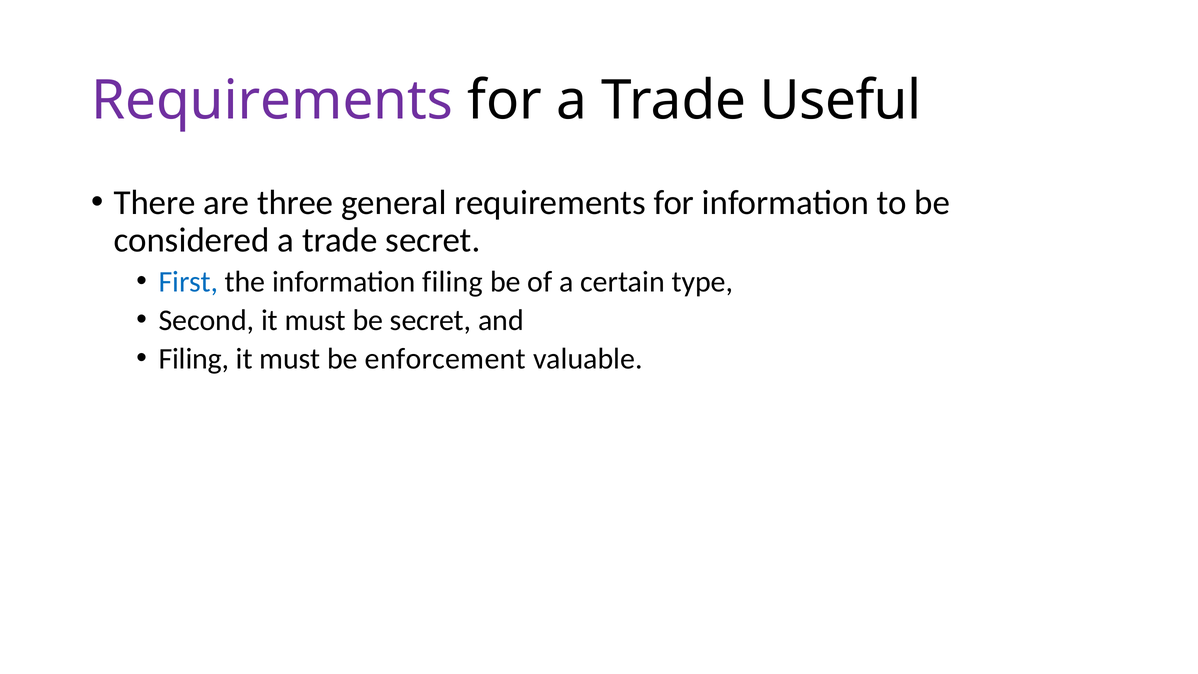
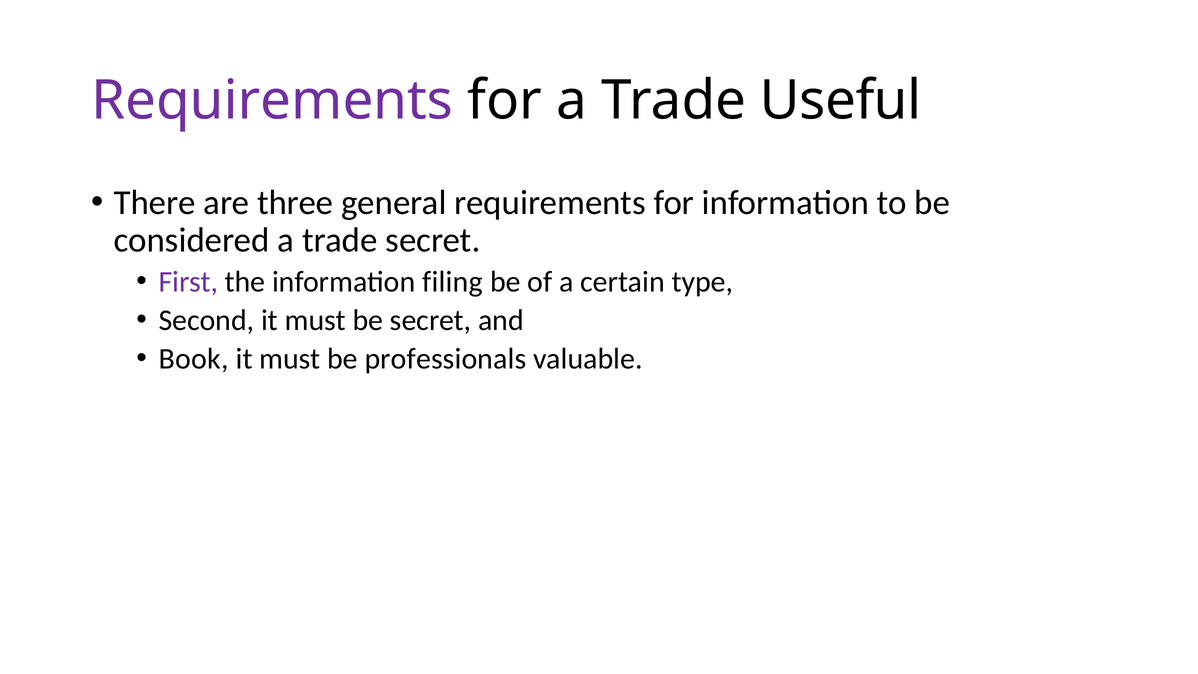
First colour: blue -> purple (188, 282)
Filing: Filing -> Book (194, 359)
enforcement: enforcement -> professionals (445, 359)
